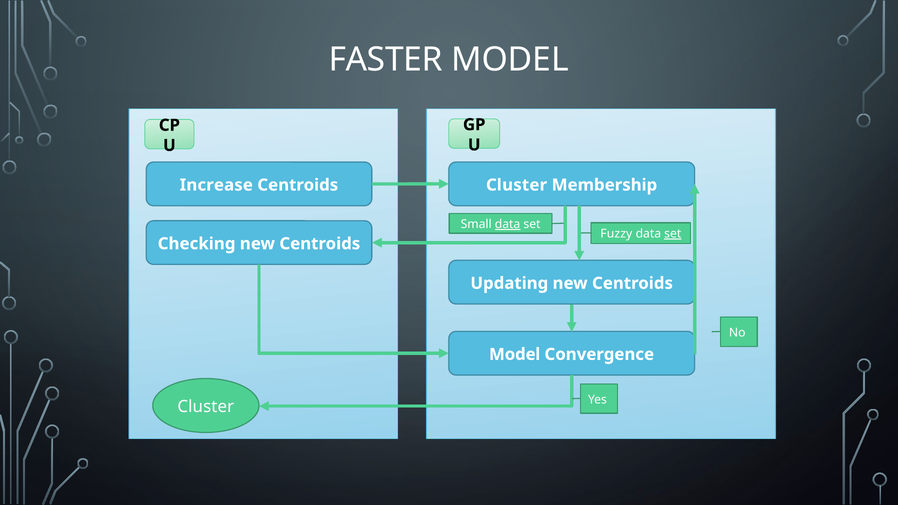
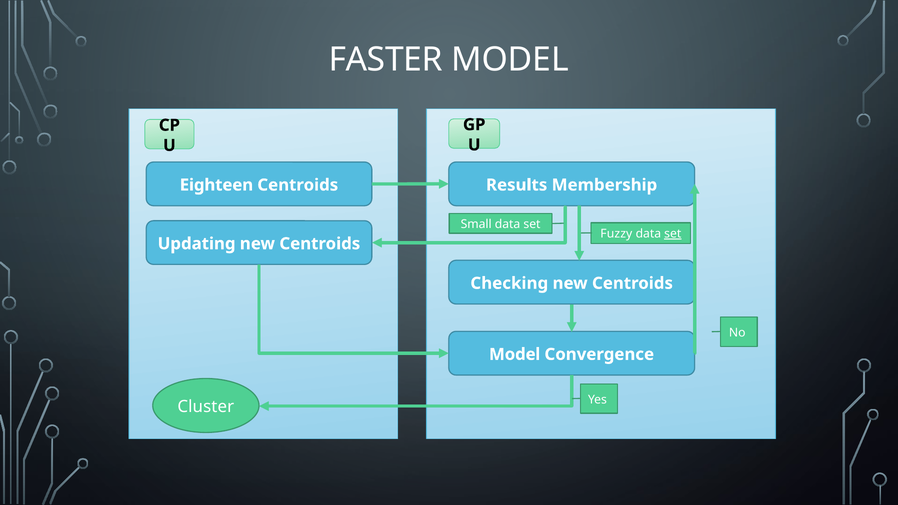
Cluster: Cluster -> Results (517, 185)
Increase: Increase -> Eighteen (216, 185)
data underline: present -> none (508, 224)
Checking: Checking -> Updating (197, 244)
Updating: Updating -> Checking (509, 283)
